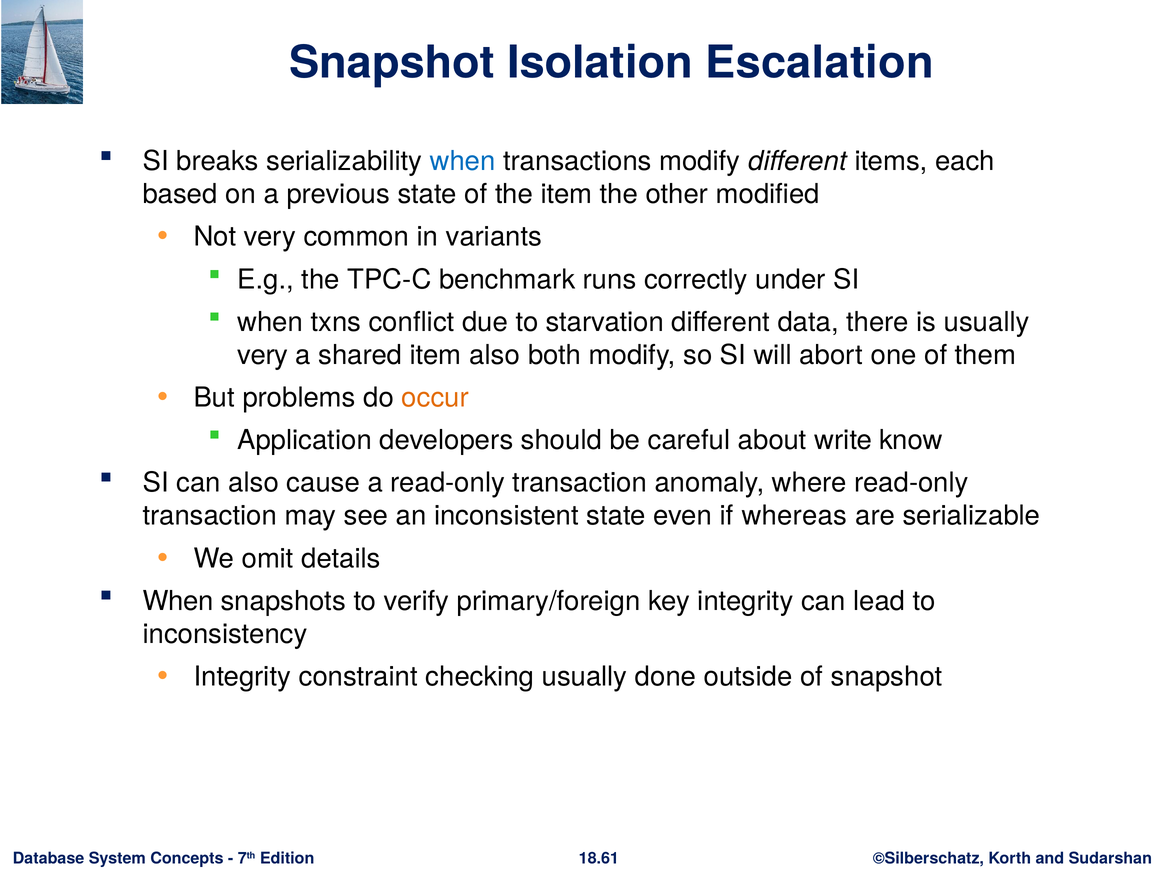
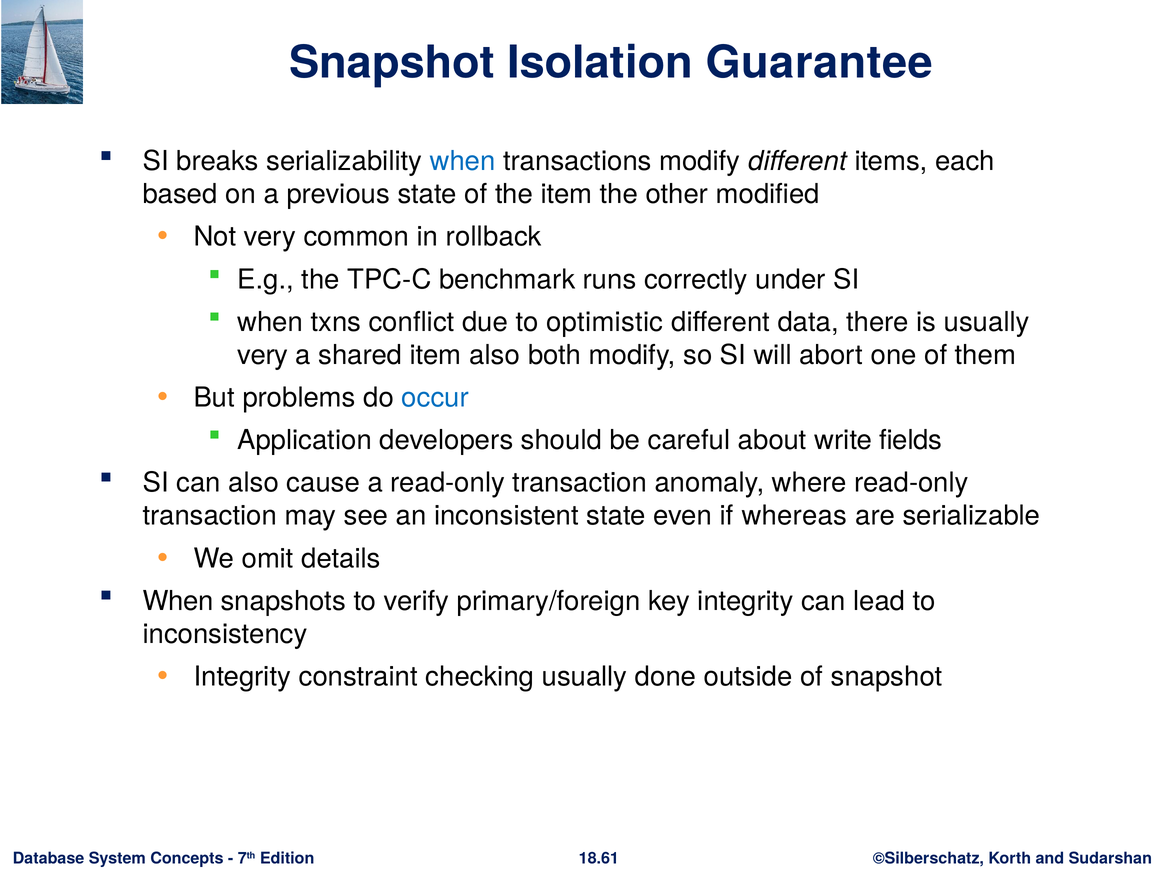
Escalation: Escalation -> Guarantee (819, 63)
variants: variants -> rollback (494, 237)
starvation: starvation -> optimistic (605, 322)
occur colour: orange -> blue (435, 398)
know: know -> fields (911, 440)
